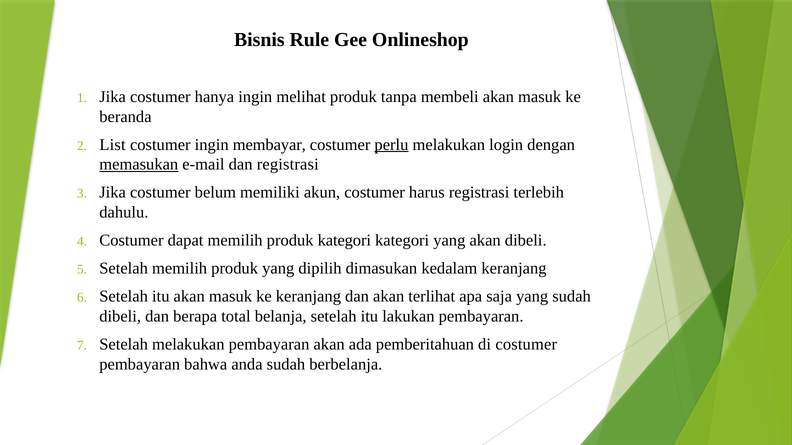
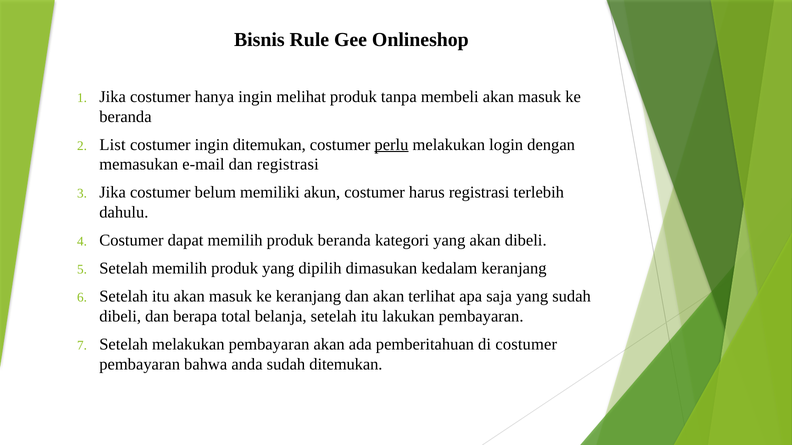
ingin membayar: membayar -> ditemukan (269, 145)
memasukan underline: present -> none (139, 165)
produk kategori: kategori -> beranda (344, 241)
sudah berbelanja: berbelanja -> ditemukan (346, 365)
